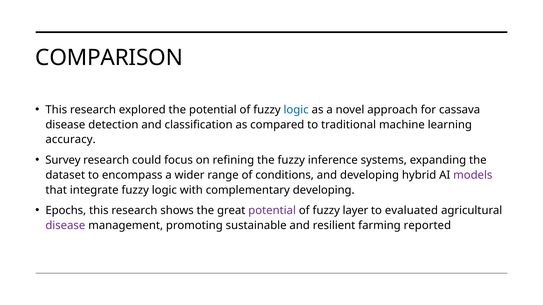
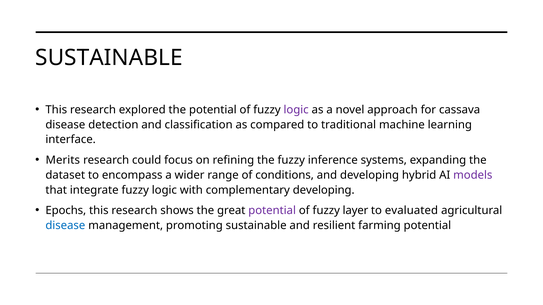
COMPARISON: COMPARISON -> SUSTAINABLE (109, 58)
logic colour: blue -> purple (296, 110)
accuracy: accuracy -> interface (71, 140)
Survey: Survey -> Merits (63, 160)
disease colour: purple -> blue (65, 226)
farming reported: reported -> potential (427, 226)
